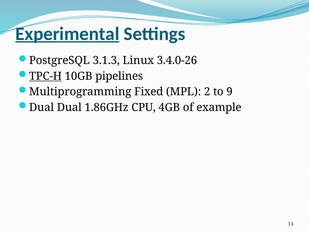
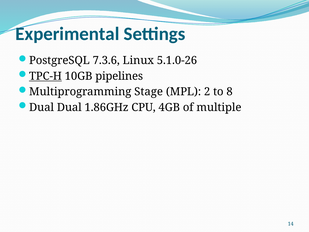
Experimental underline: present -> none (67, 34)
3.1.3: 3.1.3 -> 7.3.6 (106, 60)
3.4.0-26: 3.4.0-26 -> 5.1.0-26 (177, 60)
Fixed: Fixed -> Stage (149, 92)
9: 9 -> 8 (230, 92)
example: example -> multiple (219, 107)
